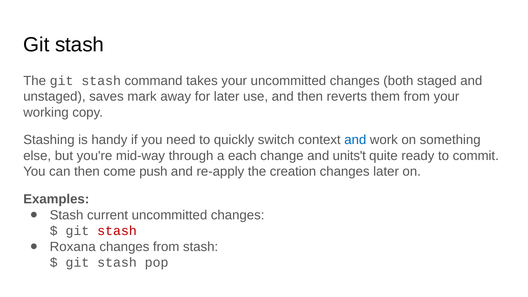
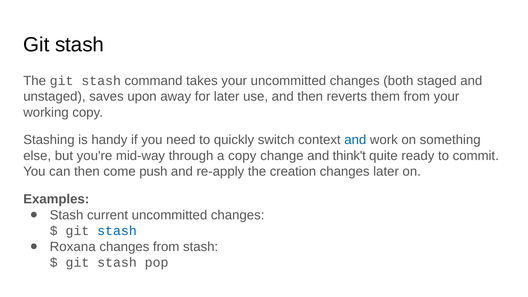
mark: mark -> upon (142, 97)
a each: each -> copy (242, 156)
units't: units't -> think't (349, 156)
stash colour: red -> blue (117, 231)
